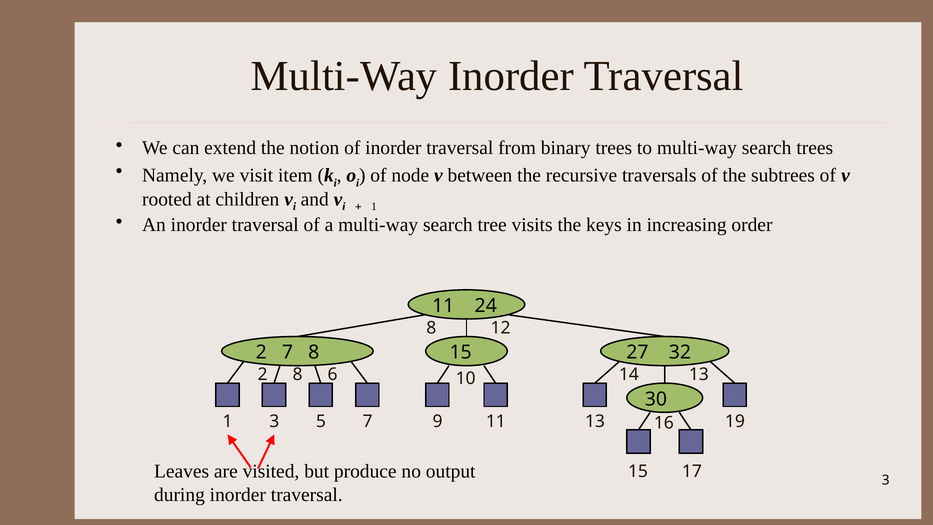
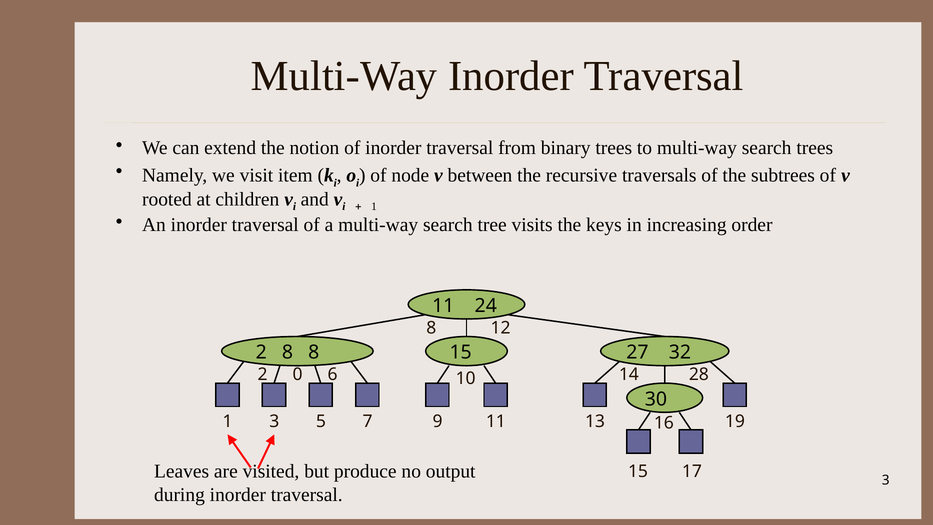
2 7: 7 -> 8 (287, 352)
2 8: 8 -> 0 (298, 374)
14 13: 13 -> 28 (699, 374)
